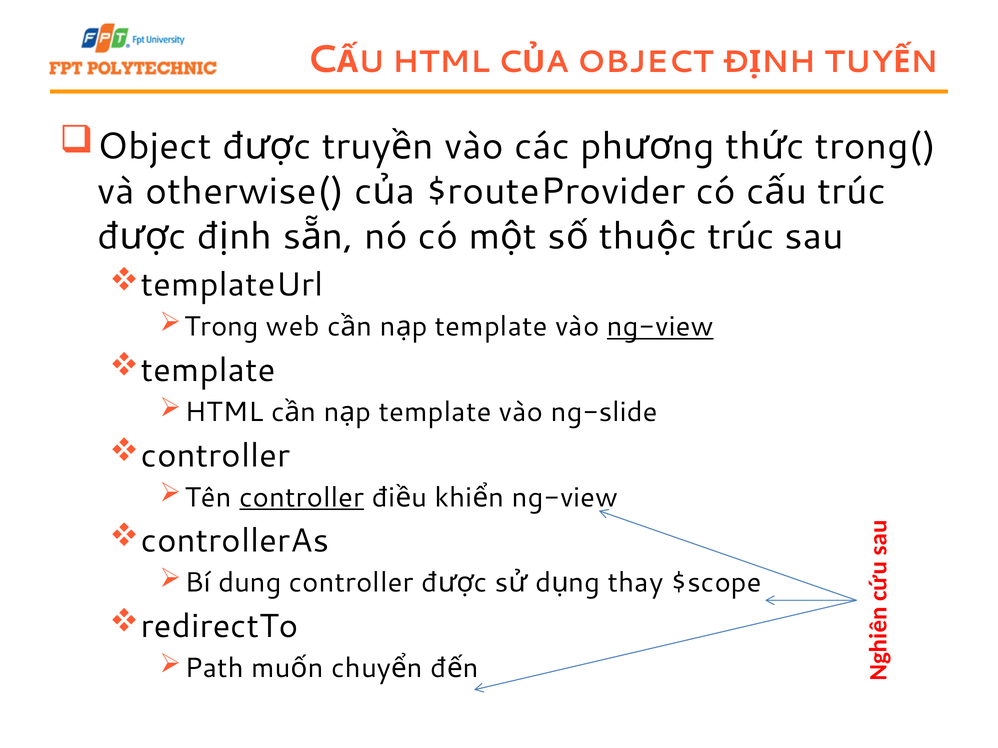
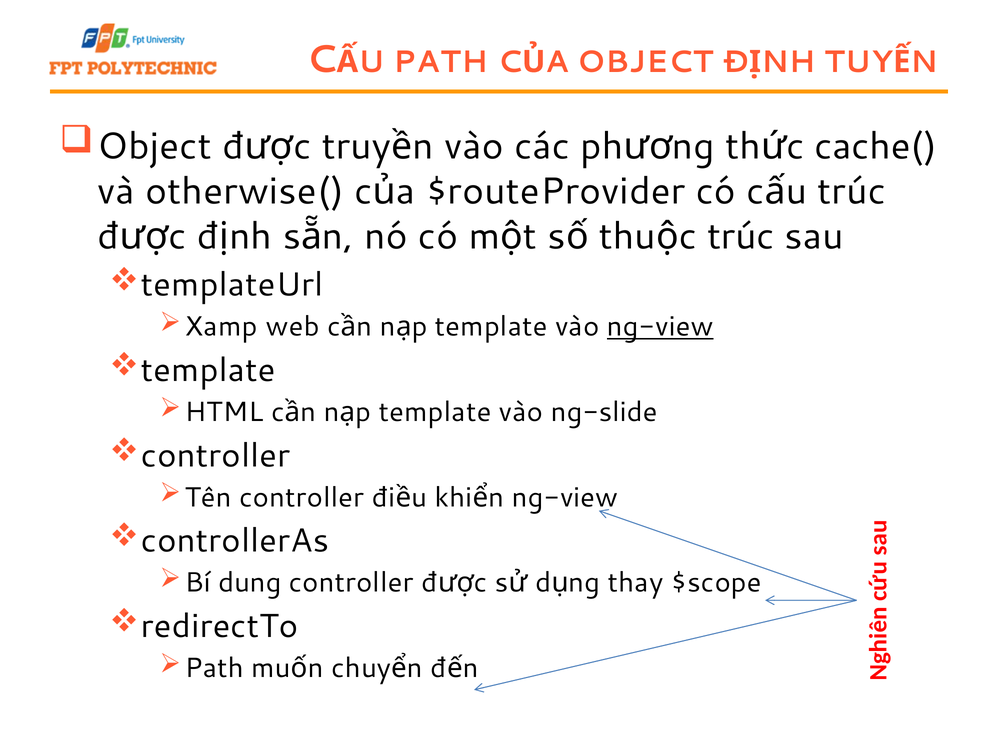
HTML: HTML -> PATH (441, 62)
trong(: trong( -> cache( (876, 146)
Trong: Trong -> Xamp (221, 327)
controller underline: present -> none (302, 498)
